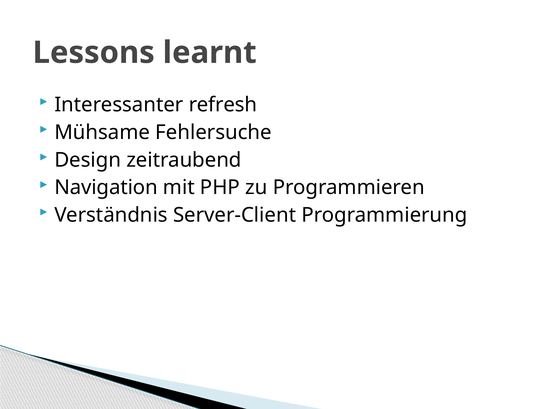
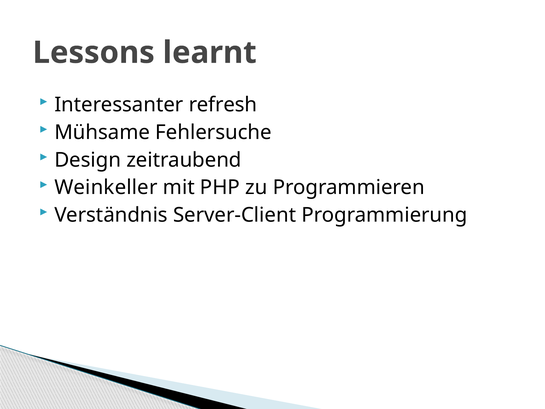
Navigation: Navigation -> Weinkeller (106, 187)
